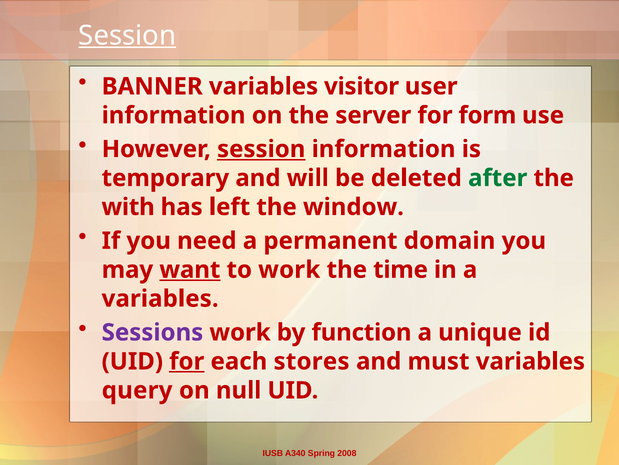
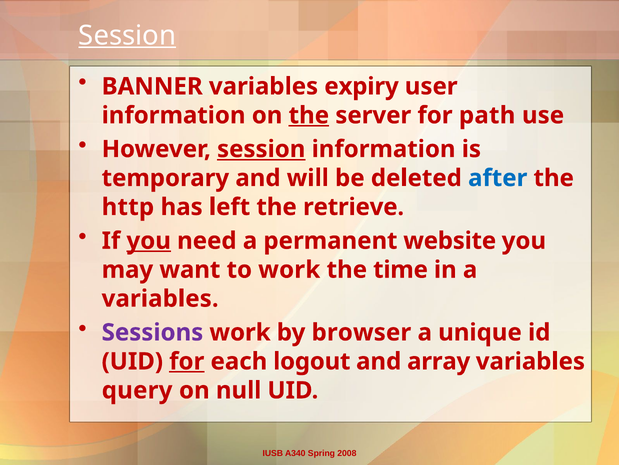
visitor: visitor -> expiry (362, 86)
the underline: none -> present (309, 115)
form: form -> path (487, 115)
after colour: green -> blue (498, 178)
with: with -> http (128, 207)
window: window -> retrieve (354, 207)
you underline: none -> present (149, 240)
domain: domain -> website (450, 240)
want underline: present -> none (190, 269)
function: function -> browser (361, 332)
stores: stores -> logout (312, 361)
must: must -> array (439, 361)
